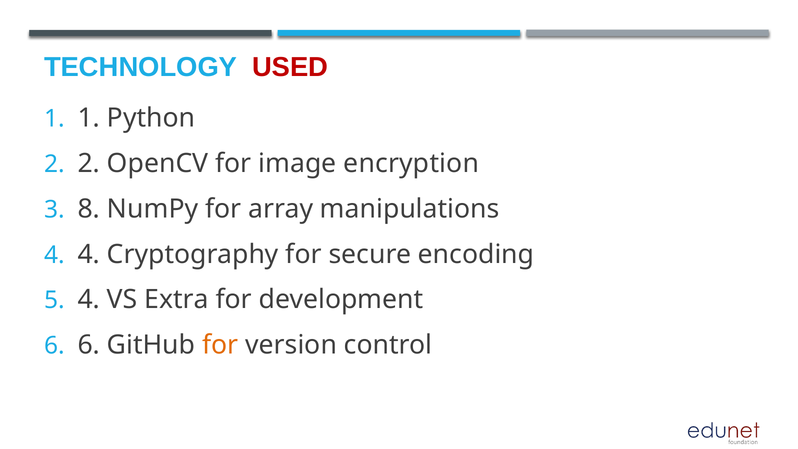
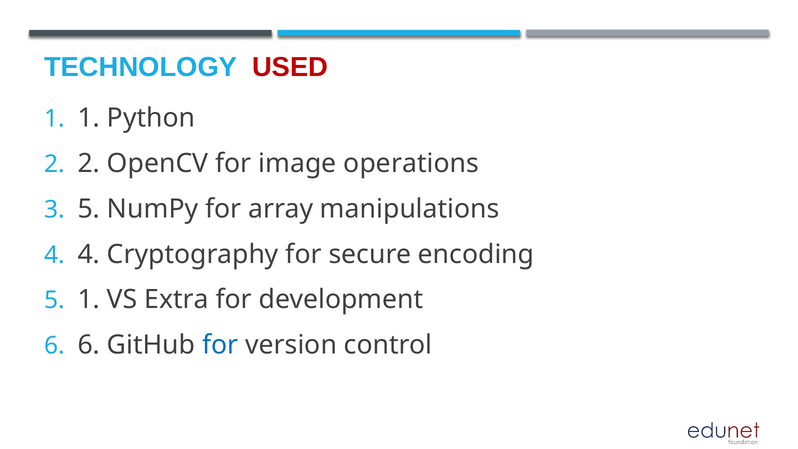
encryption: encryption -> operations (411, 163)
3 8: 8 -> 5 (89, 209)
5 4: 4 -> 1 (89, 300)
for colour: orange -> blue (220, 345)
